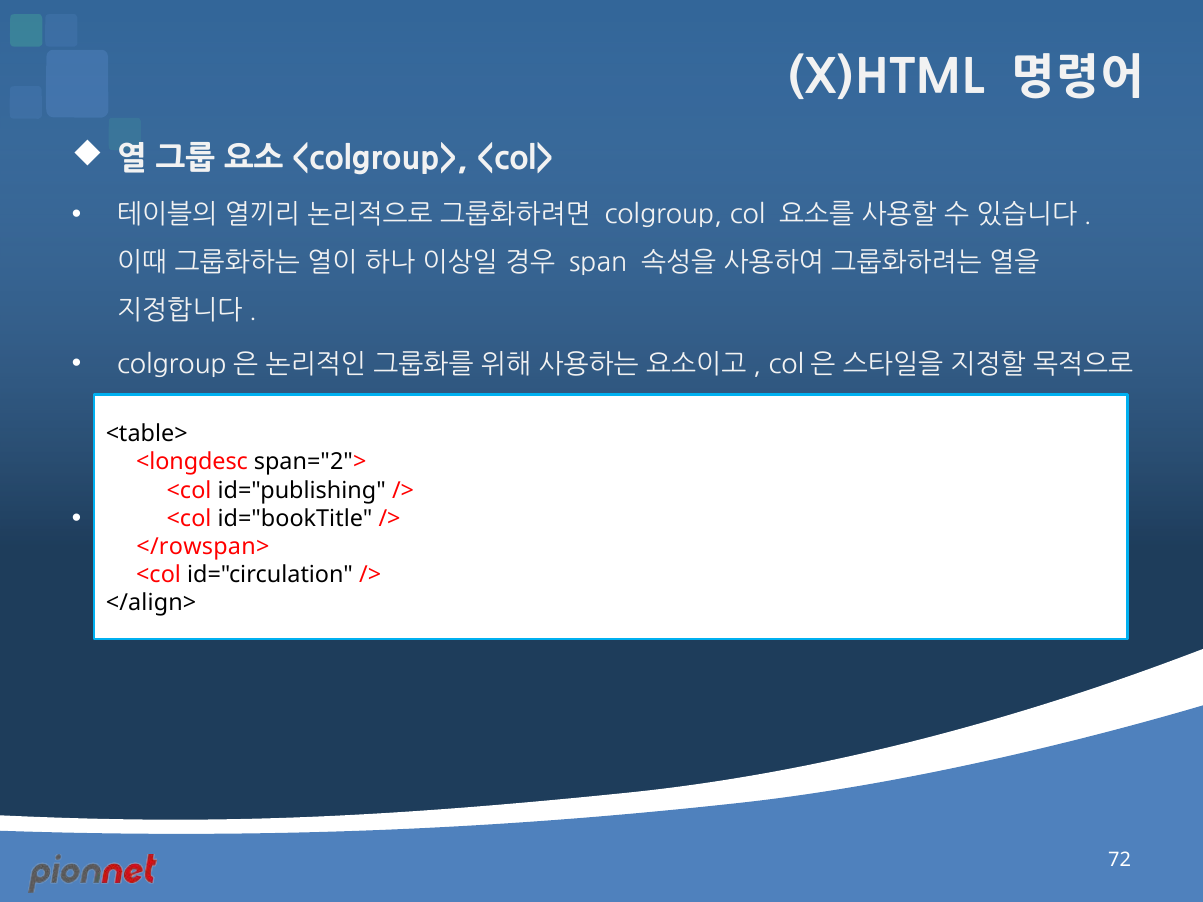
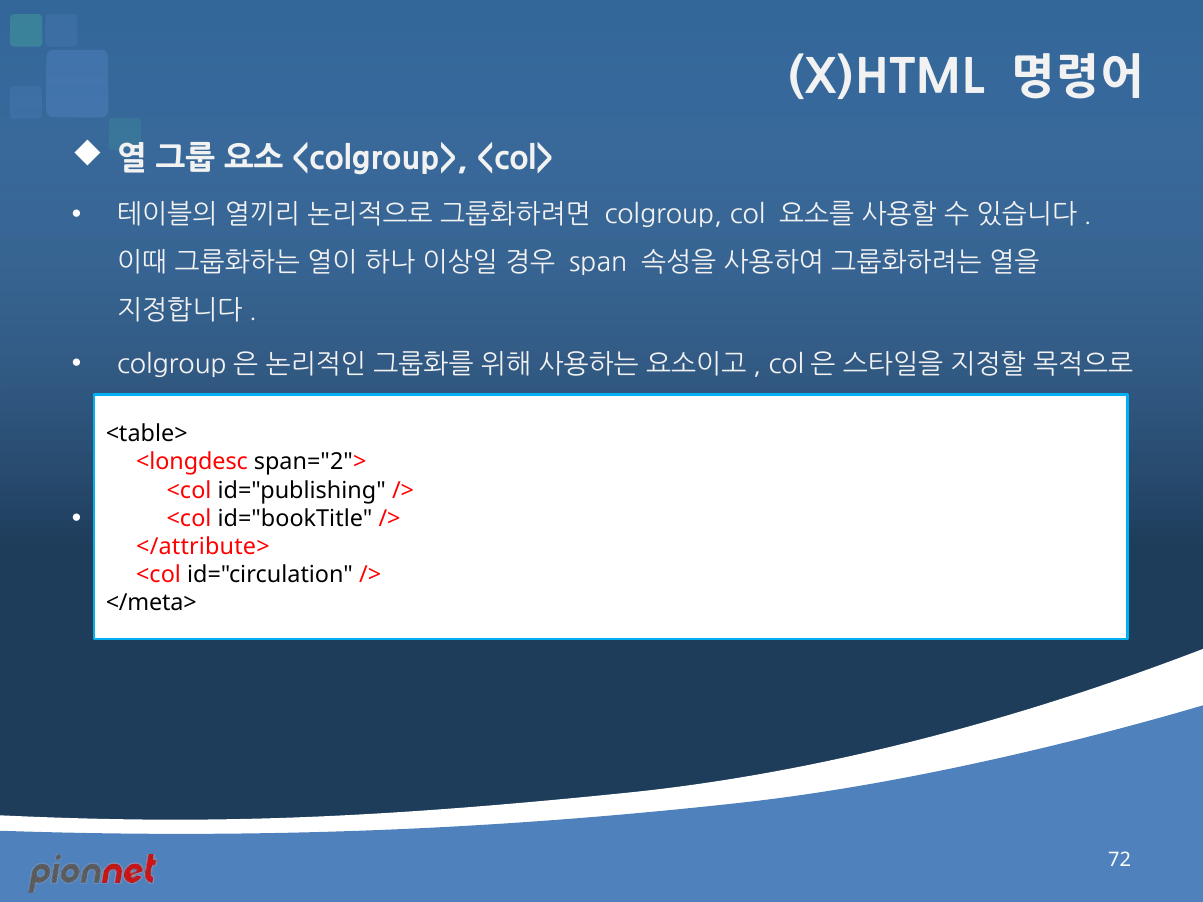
</rowspan>: </rowspan> -> </attribute> (203, 547)
</align>: </align> -> </meta> (151, 603)
